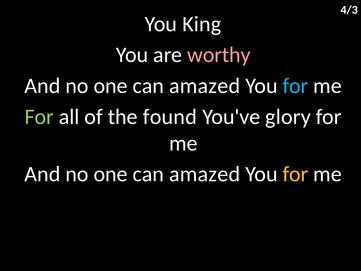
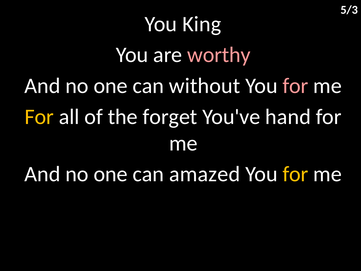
4/3: 4/3 -> 5/3 (349, 10)
amazed: amazed -> without (205, 86)
for colour: light blue -> pink (296, 86)
For colour: light green -> yellow (39, 117)
found: found -> forget (170, 117)
glory: glory -> hand (288, 117)
